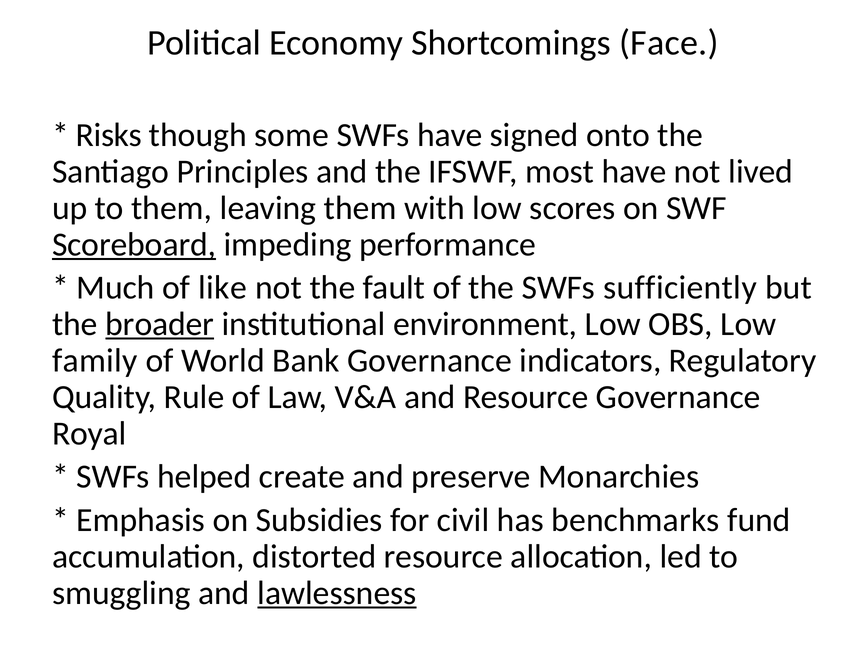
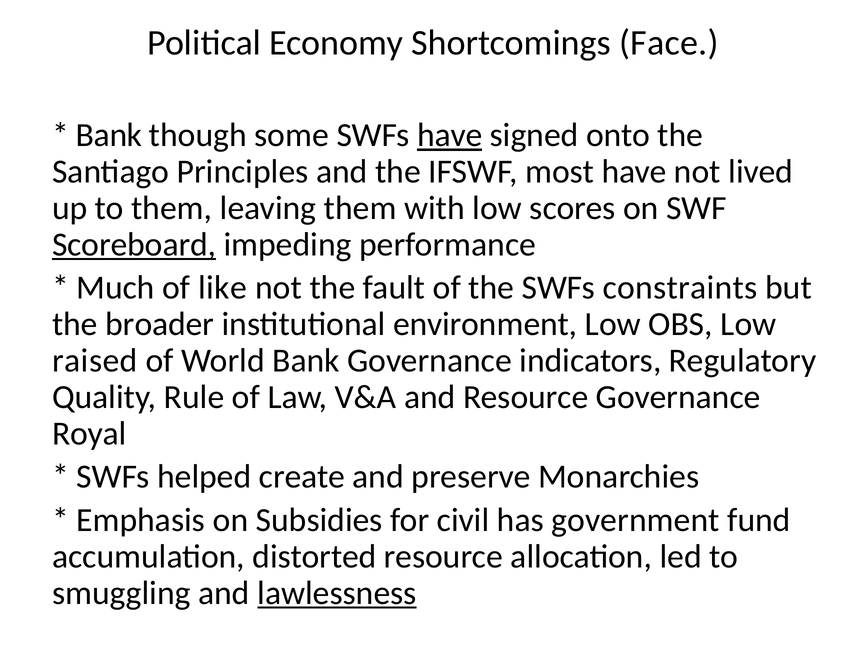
Risks: Risks -> Bank (109, 135)
have underline: none -> present (450, 135)
sufficiently: sufficiently -> constraints (680, 288)
broader underline: present -> none (160, 324)
family: family -> raised (95, 361)
benchmarks: benchmarks -> government (636, 520)
